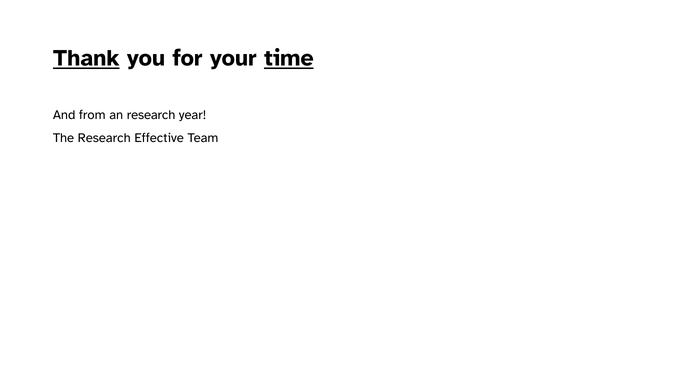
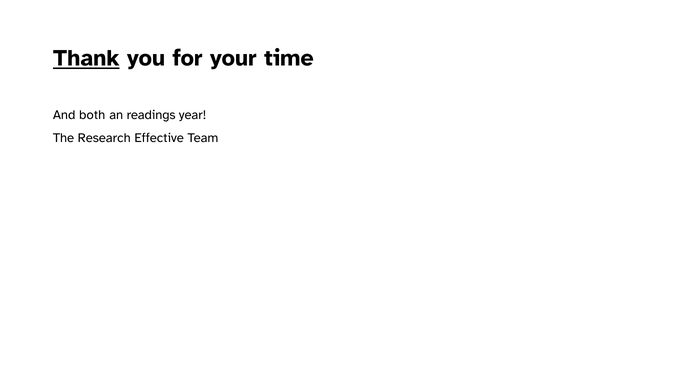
time underline: present -> none (289, 58)
from: from -> both (92, 115)
an research: research -> readings (151, 115)
